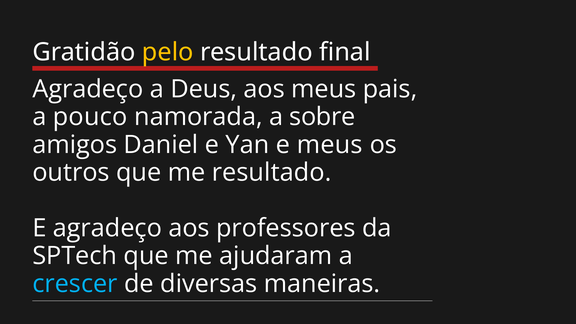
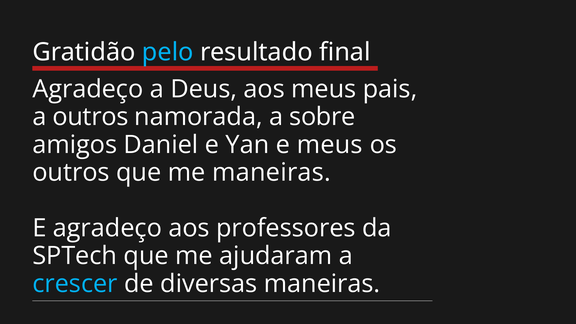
pelo colour: yellow -> light blue (168, 52)
a pouco: pouco -> outros (90, 117)
me resultado: resultado -> maneiras (272, 173)
